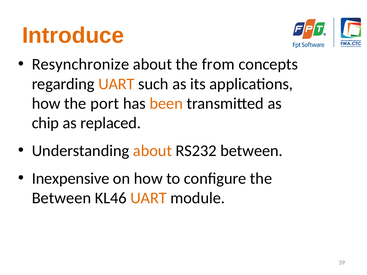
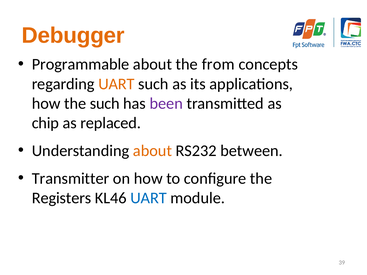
Introduce: Introduce -> Debugger (73, 36)
Resynchronize: Resynchronize -> Programmable (81, 64)
the port: port -> such (105, 104)
been colour: orange -> purple (166, 104)
Inexpensive: Inexpensive -> Transmitter (71, 179)
Between: Between -> Registers (62, 198)
UART colour: orange -> blue (149, 198)
